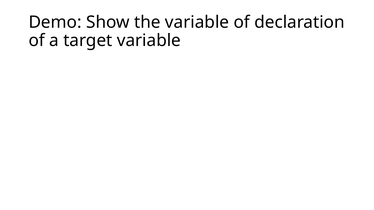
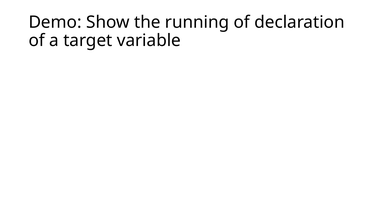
the variable: variable -> running (197, 22)
